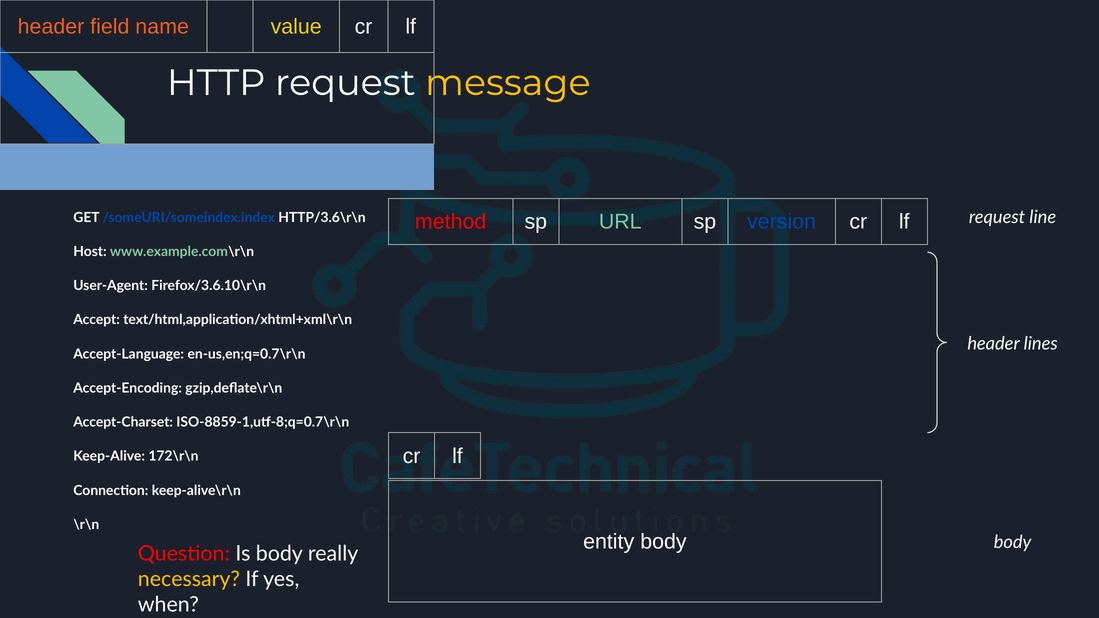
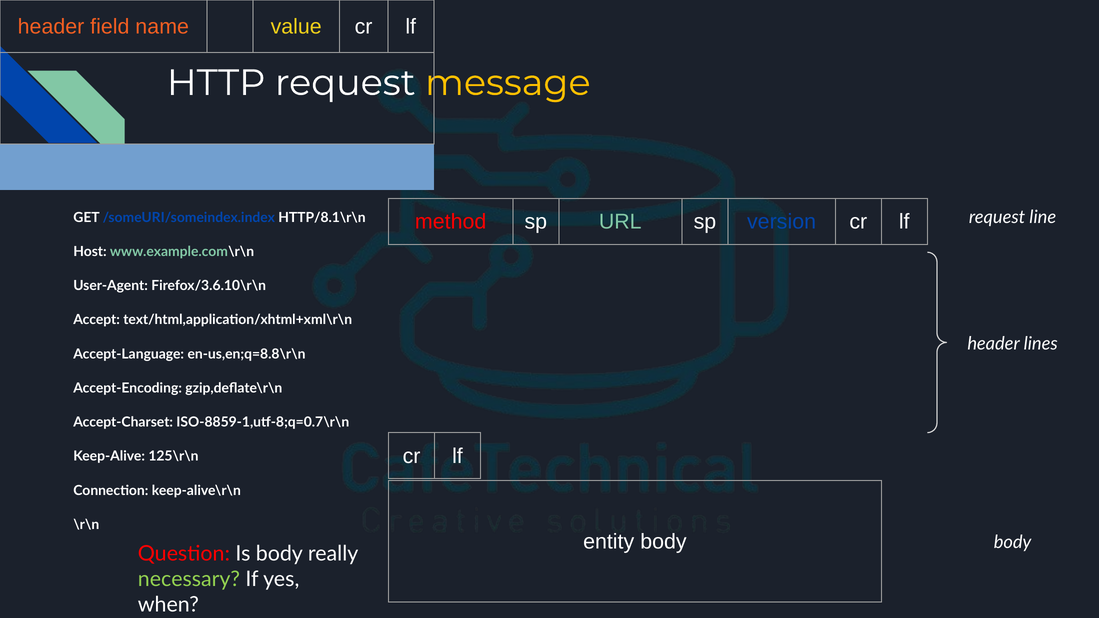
HTTP/3.6\r\n: HTTP/3.6\r\n -> HTTP/8.1\r\n (322, 218)
en-us,en;q=0.7\r\n: en-us,en;q=0.7\r\n -> en-us,en;q=8.8\r\n (247, 354)
172\r\n: 172\r\n -> 125\r\n (173, 456)
necessary colour: yellow -> light green (189, 579)
